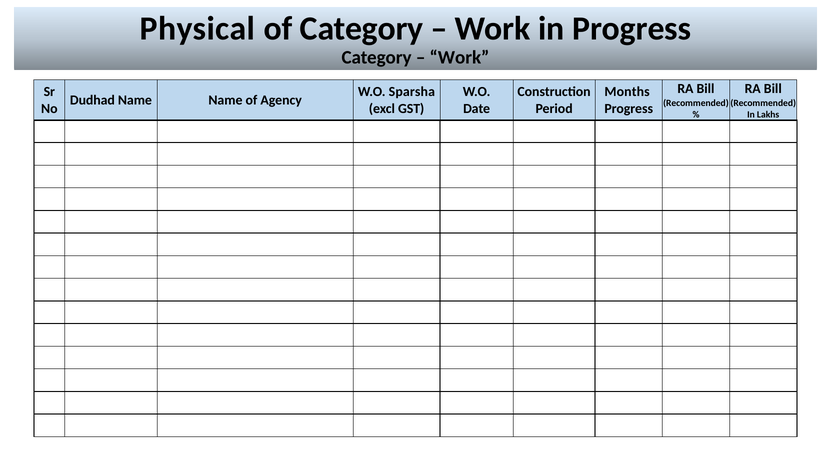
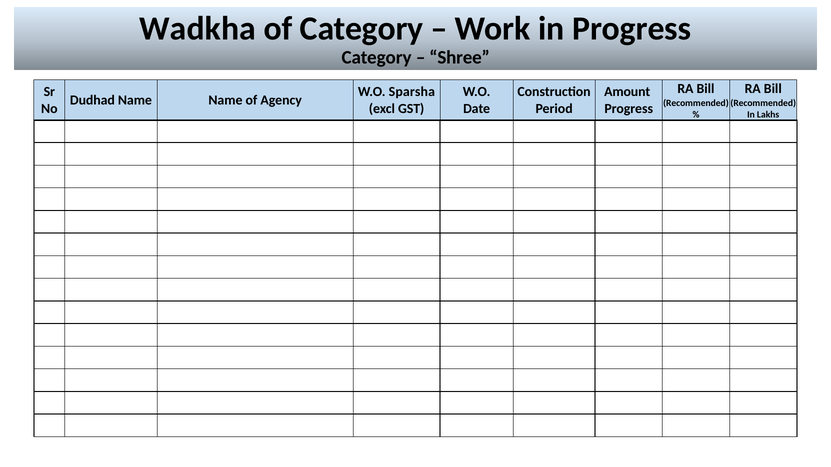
Physical: Physical -> Wadkha (197, 29)
Work: Work -> Shree (460, 58)
Months: Months -> Amount (627, 92)
